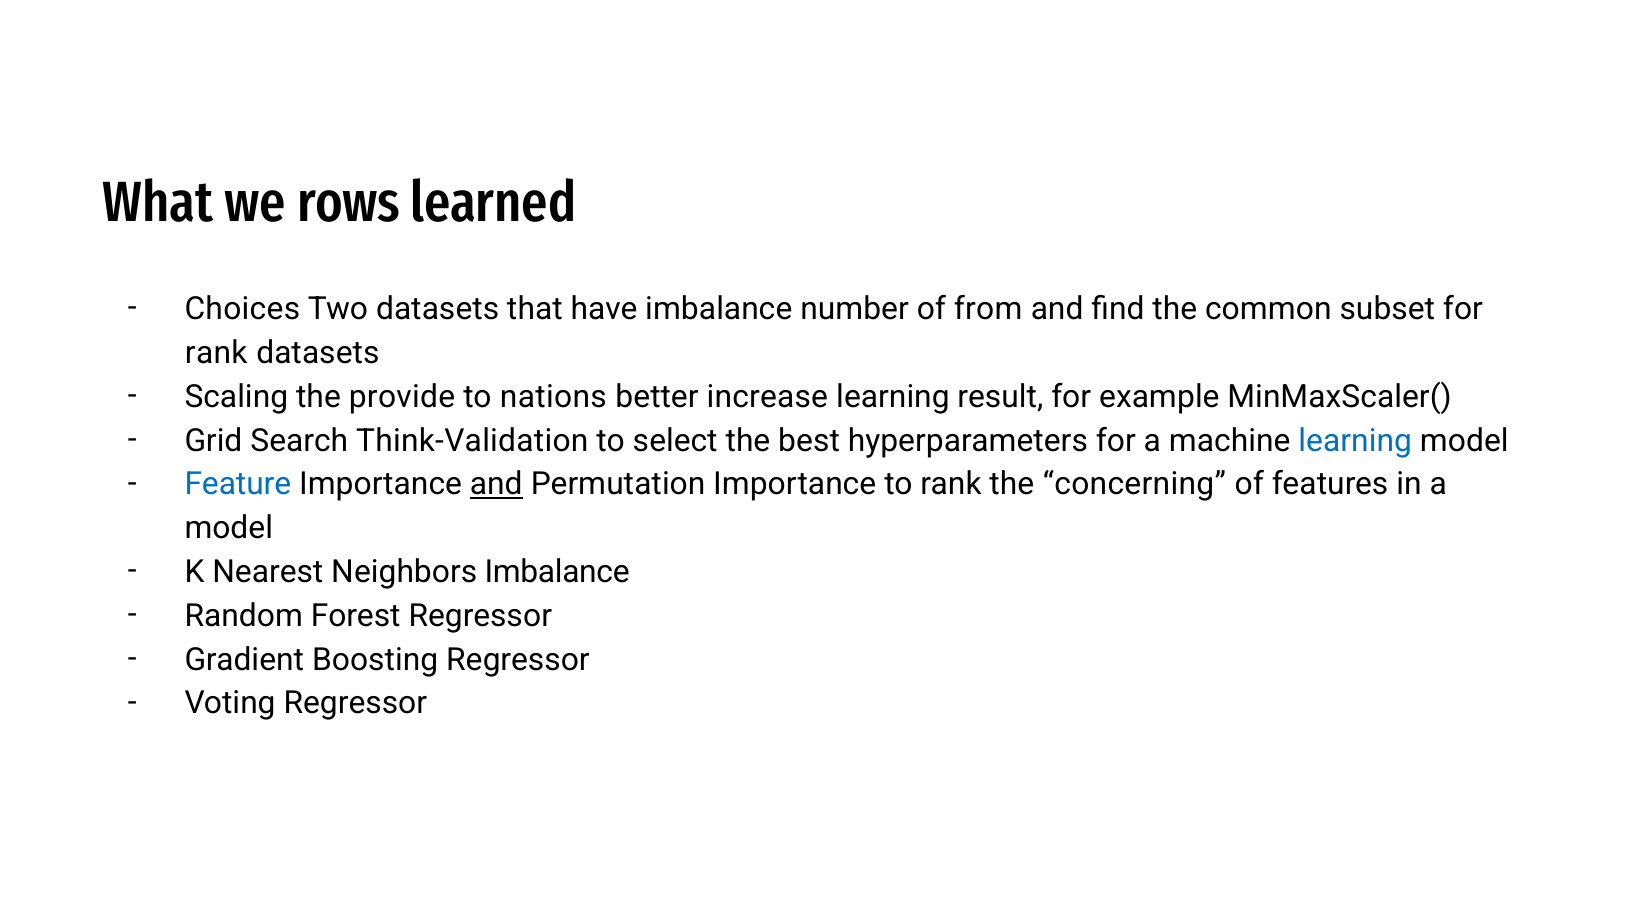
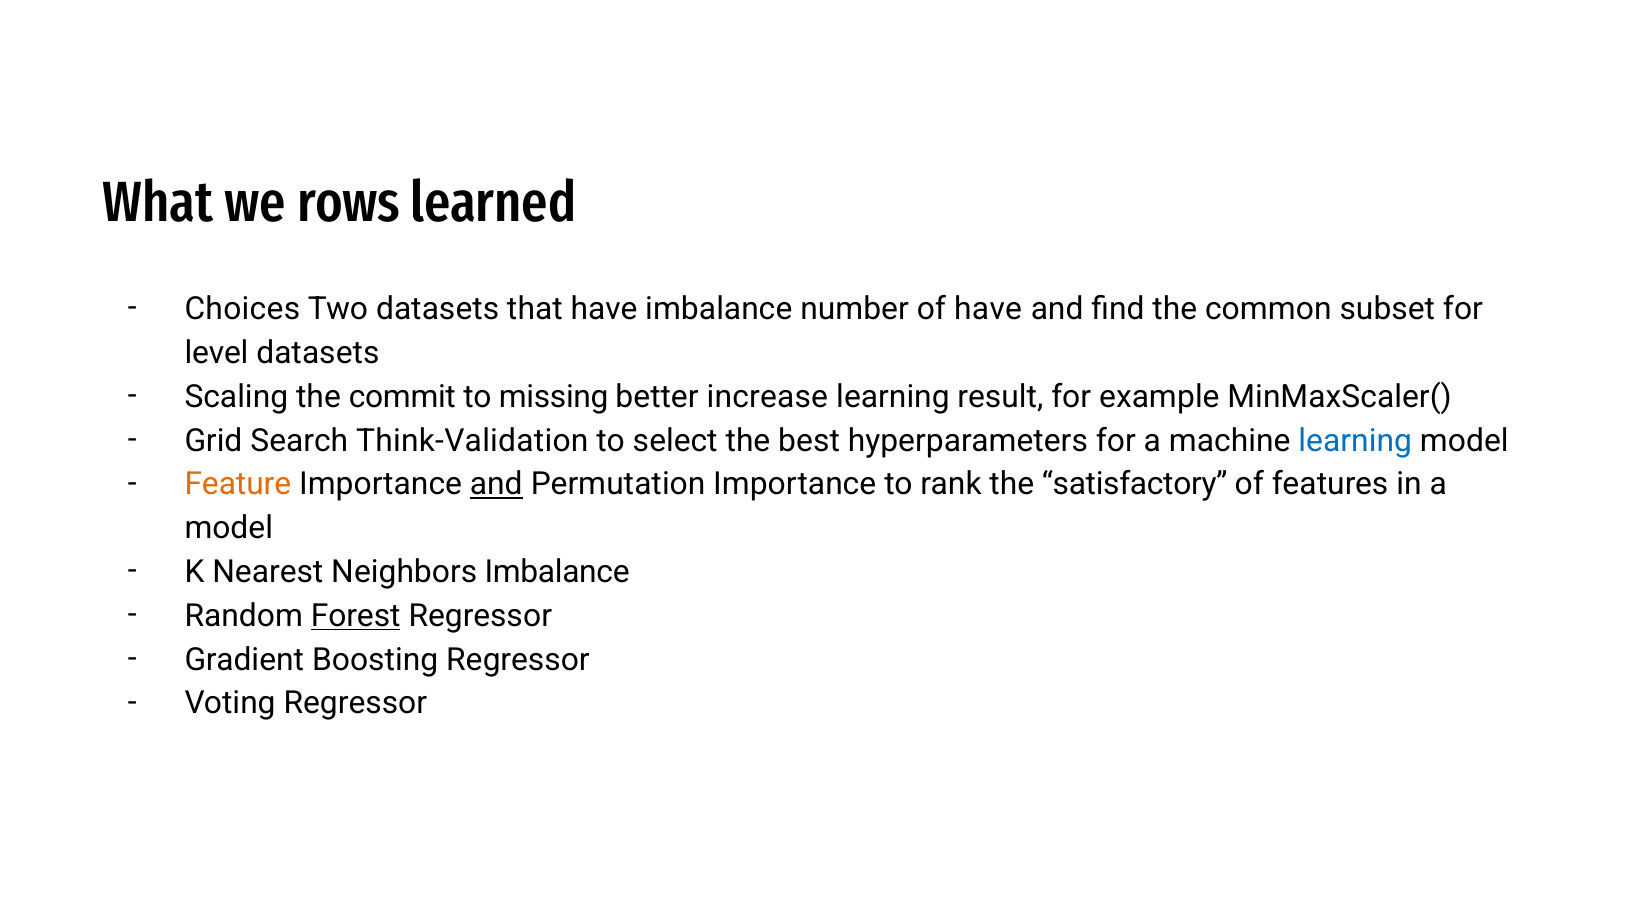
of from: from -> have (988, 309)
rank: rank -> level (216, 353)
provide: provide -> commit (402, 397)
nations: nations -> missing (554, 397)
Feature colour: blue -> orange (238, 485)
concerning: concerning -> satisfactory (1135, 485)
Forest underline: none -> present (356, 616)
